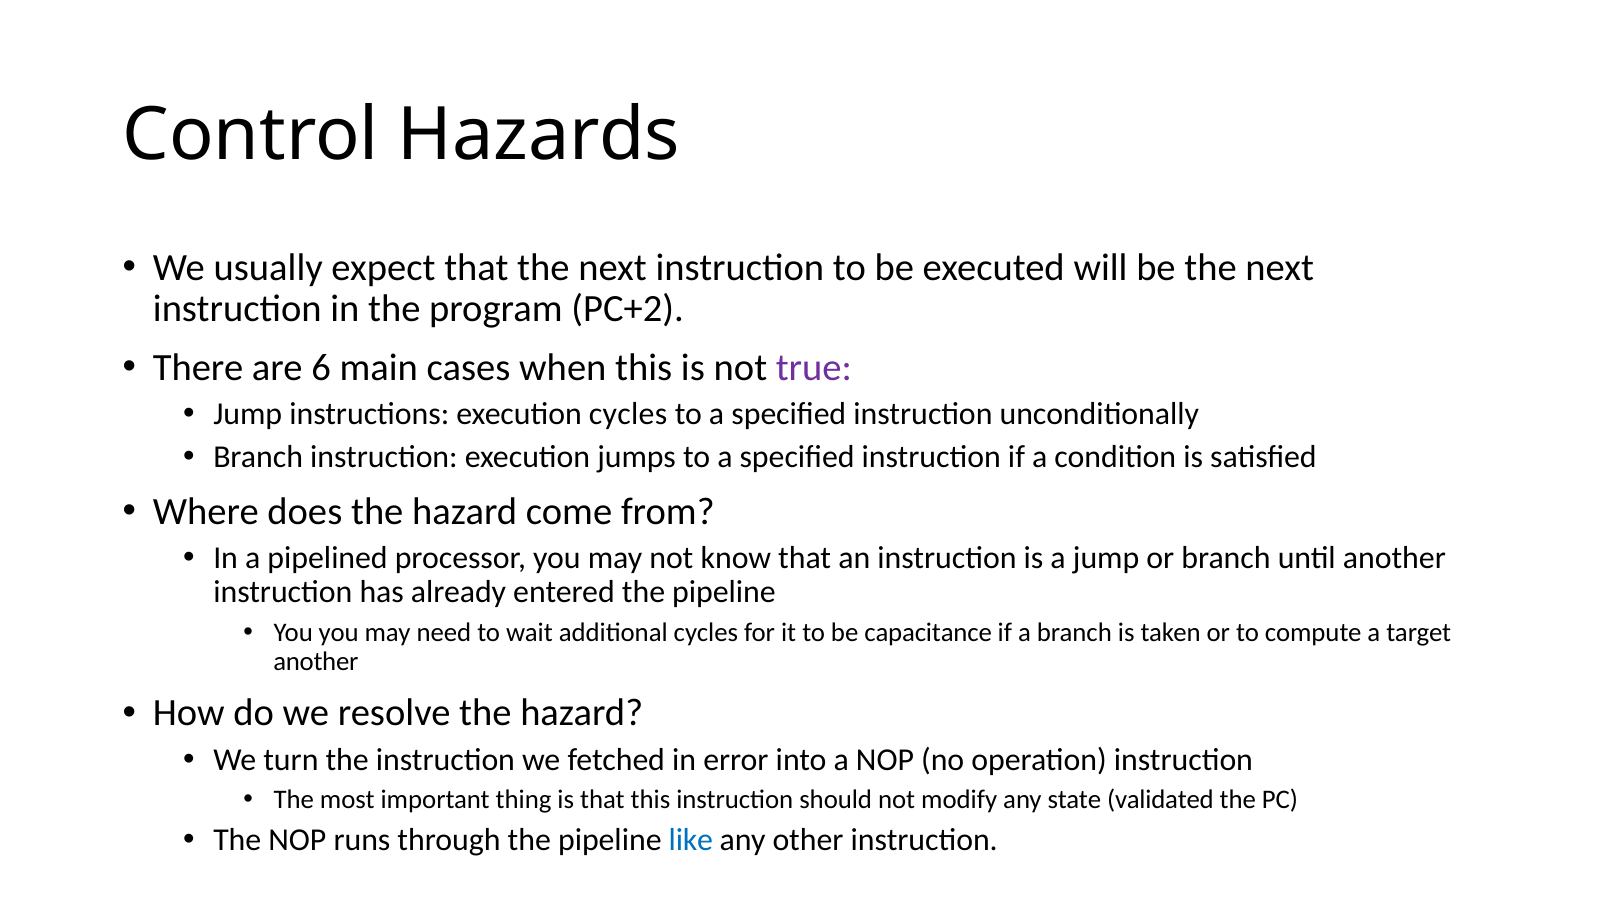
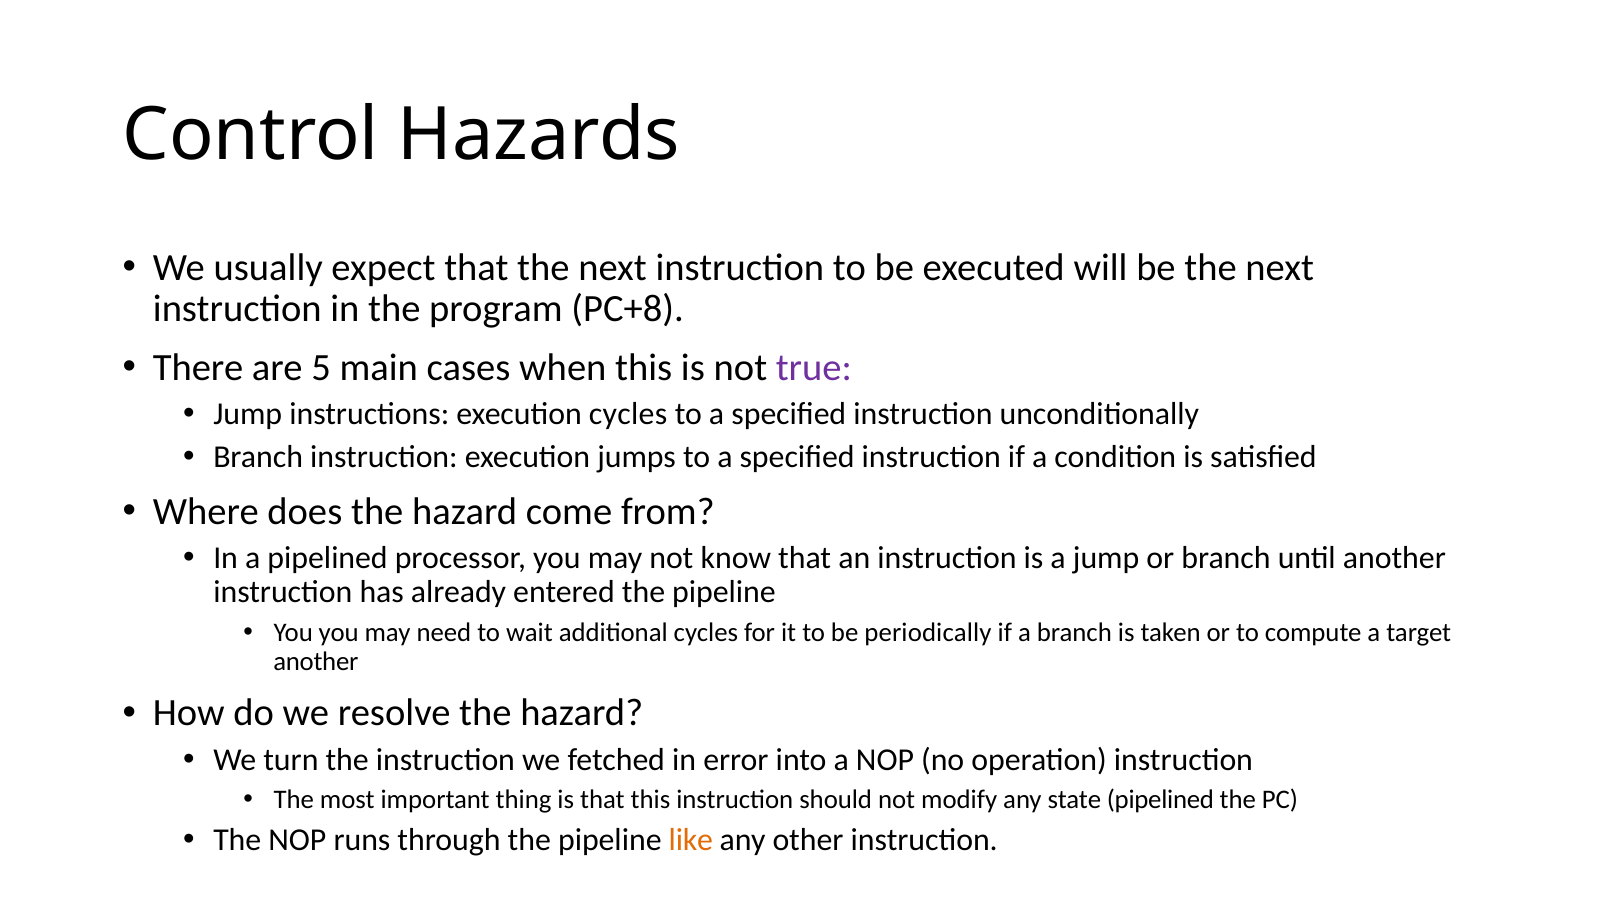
PC+2: PC+2 -> PC+8 (628, 309)
6: 6 -> 5 (321, 368)
capacitance: capacitance -> periodically (928, 633)
state validated: validated -> pipelined (1160, 800)
like colour: blue -> orange (691, 840)
